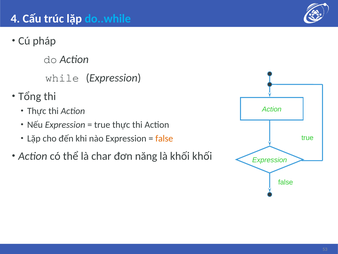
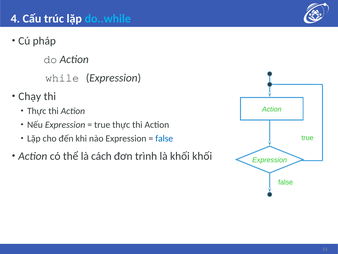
Tổng: Tổng -> Chạy (30, 96)
false colour: orange -> blue (164, 138)
char: char -> cách (101, 156)
năng: năng -> trình (146, 156)
